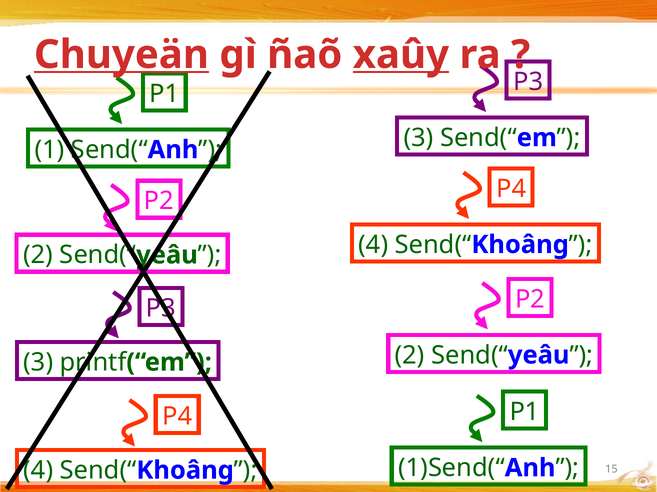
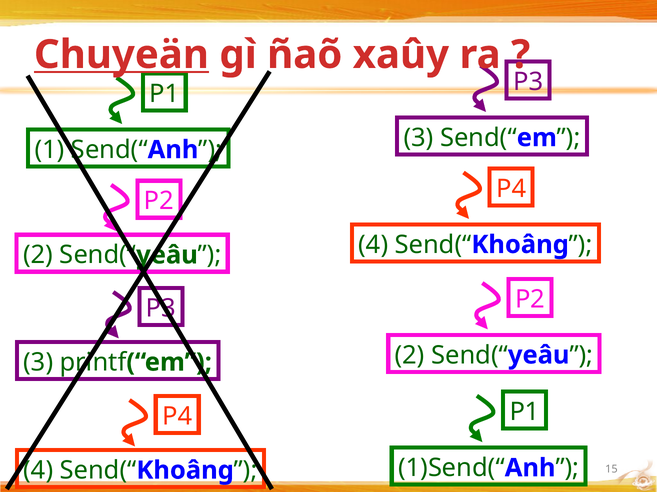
xaûy underline: present -> none (401, 55)
